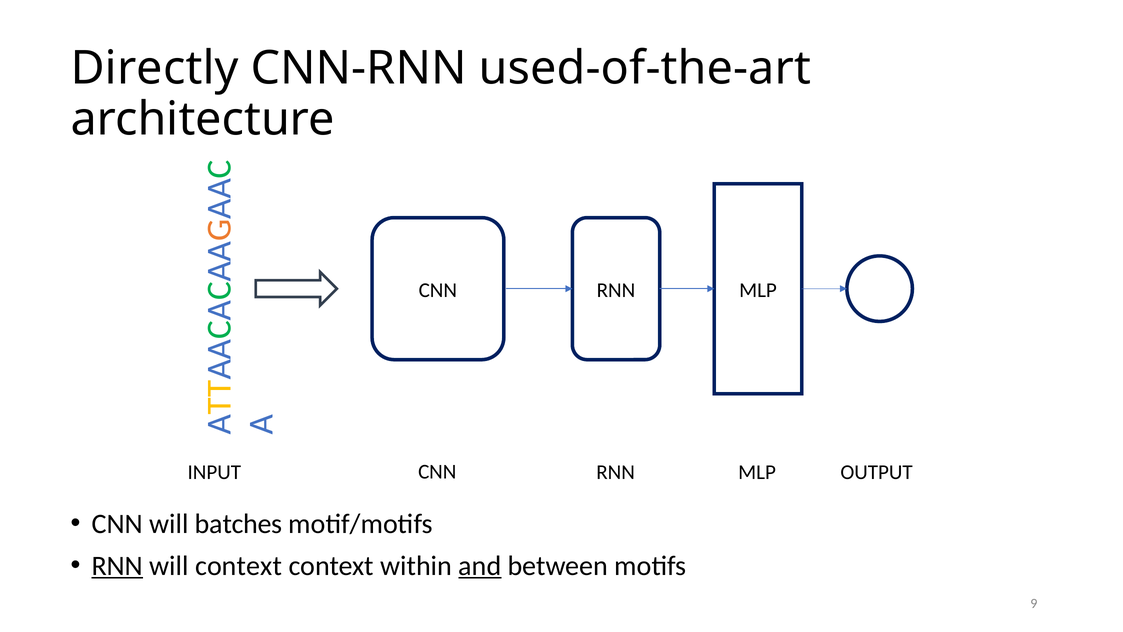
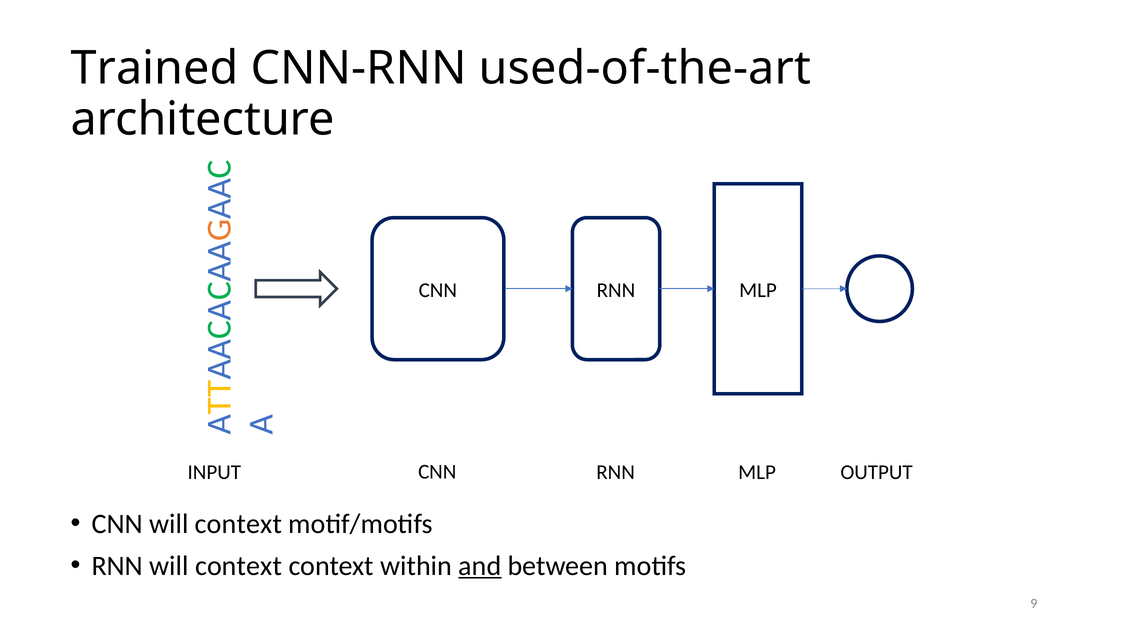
Directly: Directly -> Trained (155, 68)
CNN will batches: batches -> context (238, 523)
RNN underline: present -> none (117, 565)
